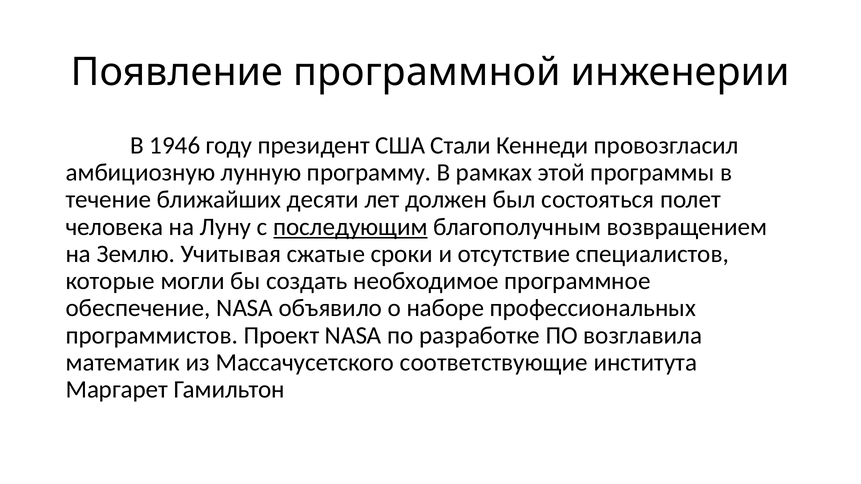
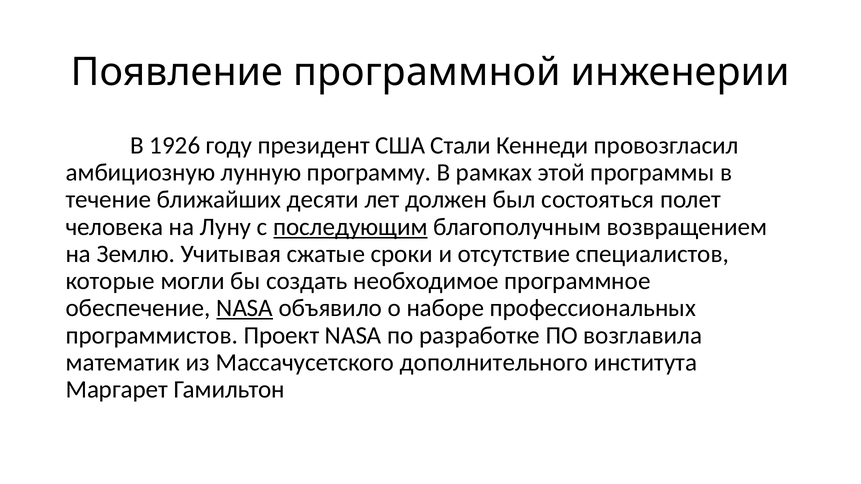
1946: 1946 -> 1926 (175, 146)
NASA underline: none -> present (245, 308)
соответствующие: соответствующие -> дополнительного (494, 363)
